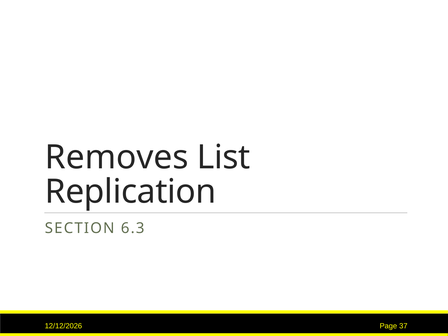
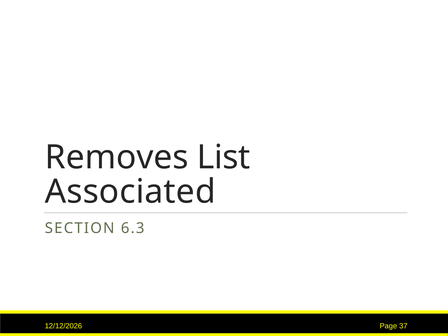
Replication: Replication -> Associated (130, 192)
